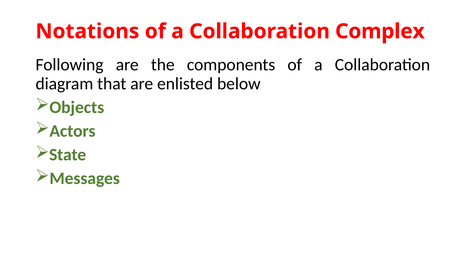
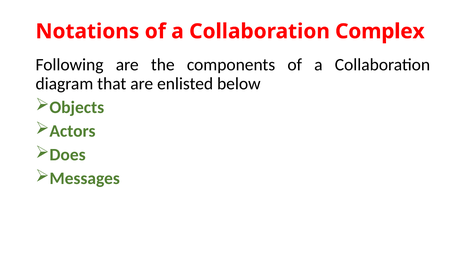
State: State -> Does (68, 155)
